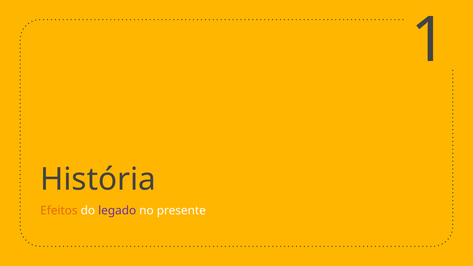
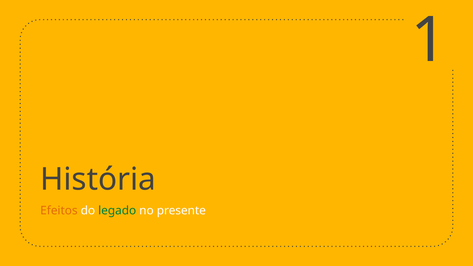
legado colour: purple -> green (117, 211)
